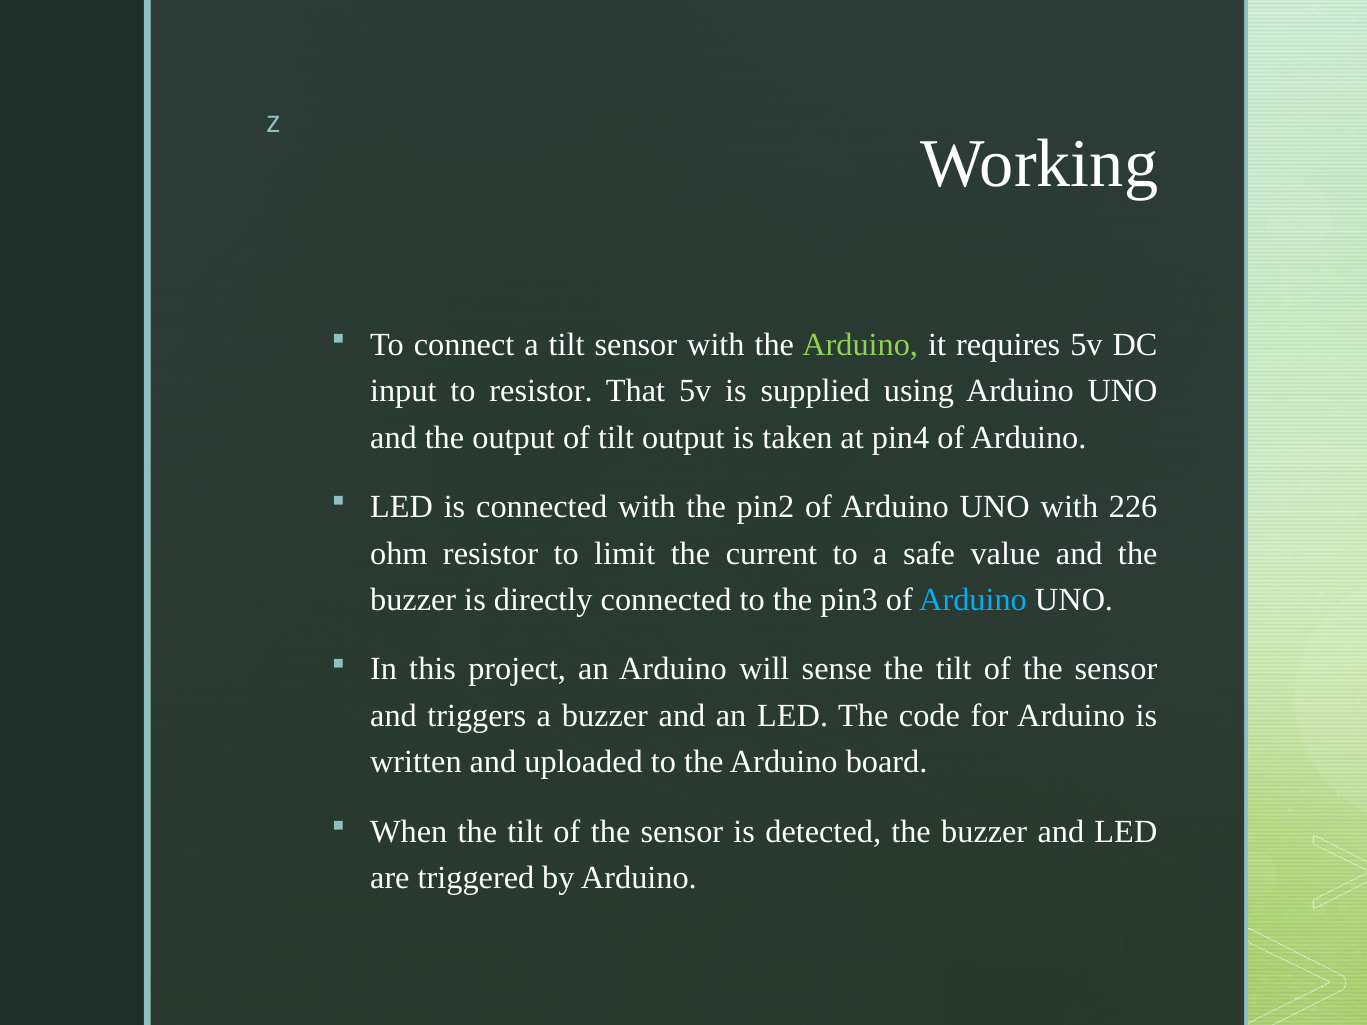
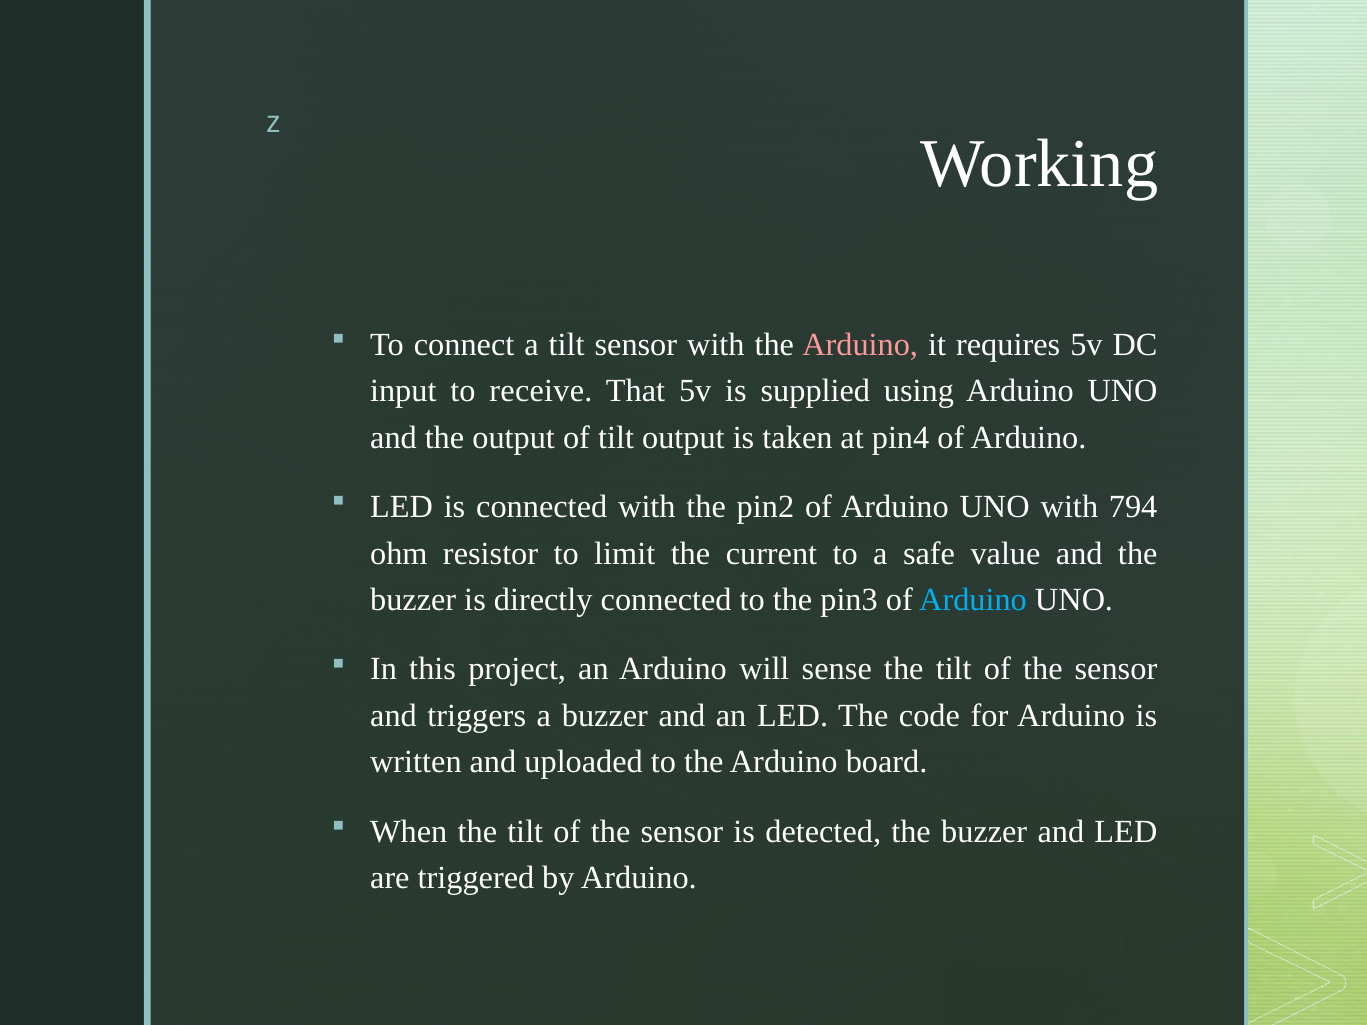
Arduino colour: light green -> pink (860, 345)
to resistor: resistor -> receive (541, 391)
226: 226 -> 794 (1133, 507)
